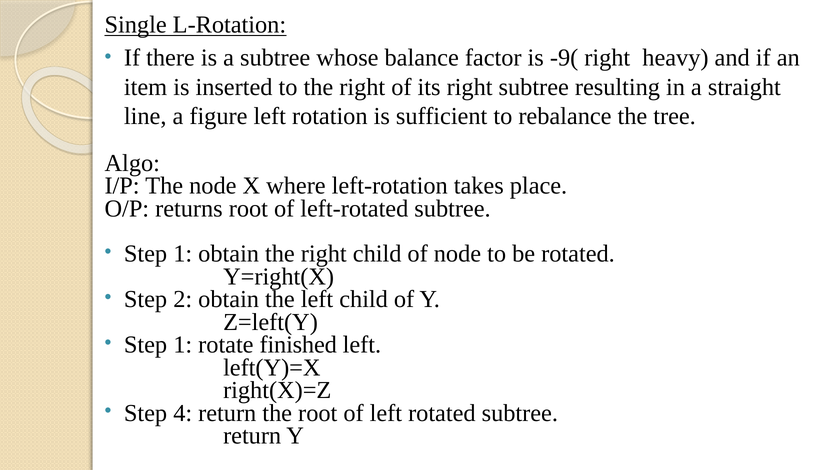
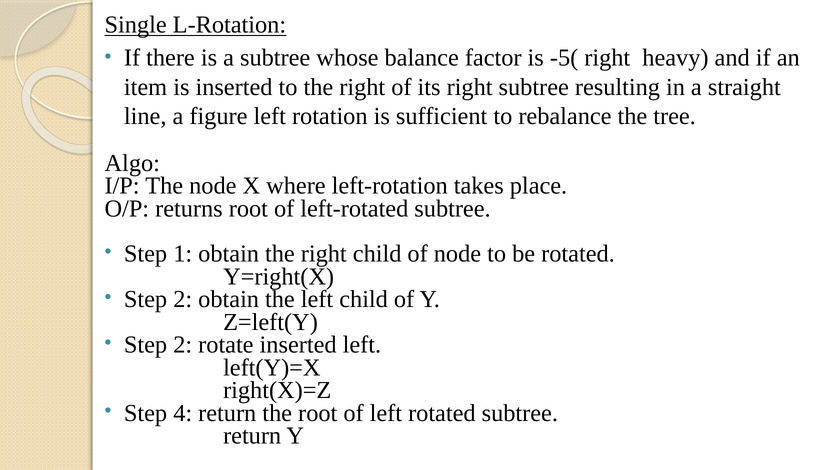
-9(: -9( -> -5( (564, 58)
1: 1 -> 2 (183, 345)
rotate finished: finished -> inserted (298, 345)
